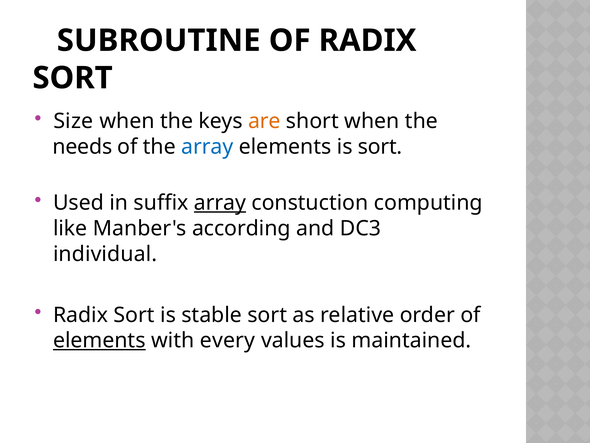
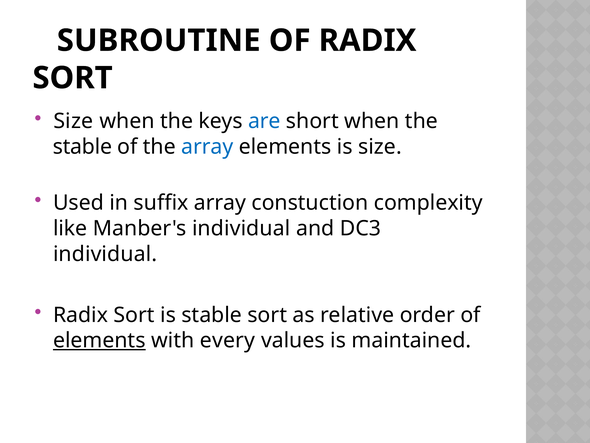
are colour: orange -> blue (264, 121)
needs: needs -> stable (82, 147)
is sort: sort -> size (380, 147)
array underline: present -> none (220, 203)
computing: computing -> complexity (428, 203)
Manber's according: according -> individual (241, 228)
